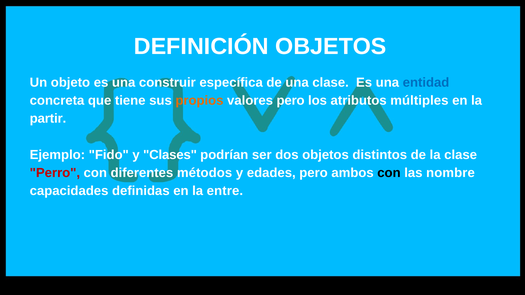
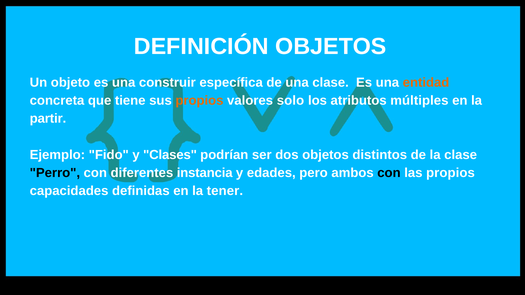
entidad colour: blue -> orange (426, 83)
valores pero: pero -> solo (290, 101)
Perro colour: red -> black (55, 173)
métodos: métodos -> instancia (205, 173)
las nombre: nombre -> propios (450, 173)
entre: entre -> tener (225, 191)
